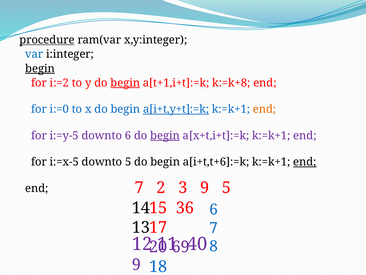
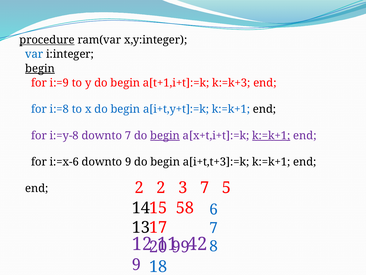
i:=2: i:=2 -> i:=9 (59, 83)
begin underline: present -> none (125, 83)
k:=k+8: k:=k+8 -> k:=k+3 (231, 83)
i:=0: i:=0 -> i:=8 (59, 109)
a[i+t,y+t]:=k underline: present -> none (176, 109)
end colour: orange -> black (264, 109)
i:=y-5: i:=y-5 -> i:=y-8 (64, 135)
downto 6: 6 -> 7 (128, 135)
k:=k+1 underline: none -> present (271, 135)
i:=x-5: i:=x-5 -> i:=x-6 (64, 162)
downto 5: 5 -> 9 (128, 162)
a[i+t,t+6]:=k: a[i+t,t+6]:=k -> a[i+t,t+3]:=k (216, 162)
end underline: present -> none (305, 162)
end 7: 7 -> 2 (139, 187)
3 9: 9 -> 7 (205, 187)
36: 36 -> 58 (185, 208)
40: 40 -> 42 (197, 244)
69: 69 -> 99 (181, 247)
